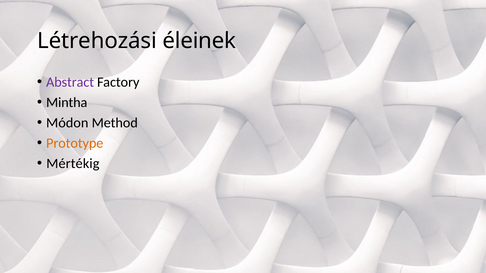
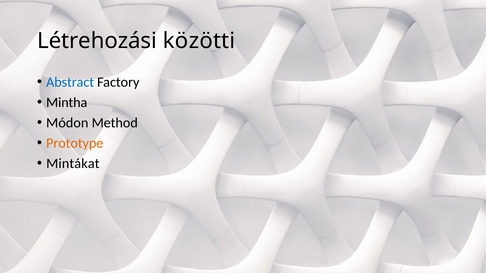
éleinek: éleinek -> közötti (199, 41)
Abstract colour: purple -> blue (70, 82)
Mértékig: Mértékig -> Mintákat (73, 164)
